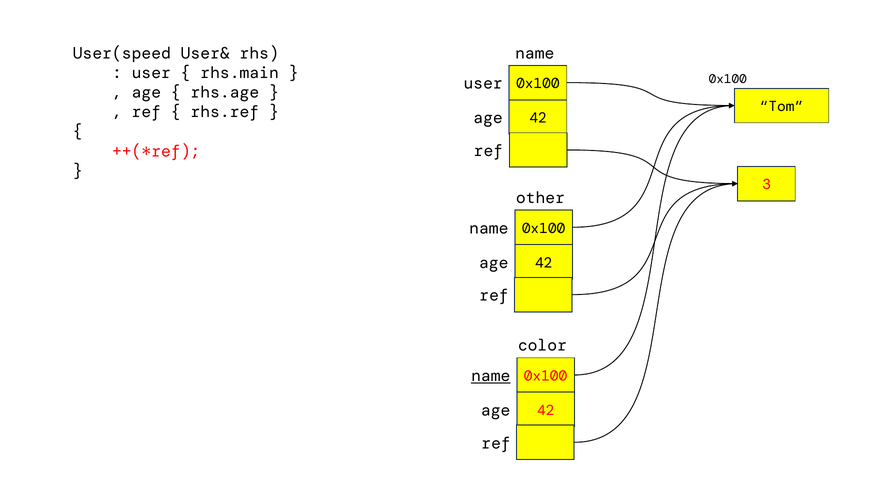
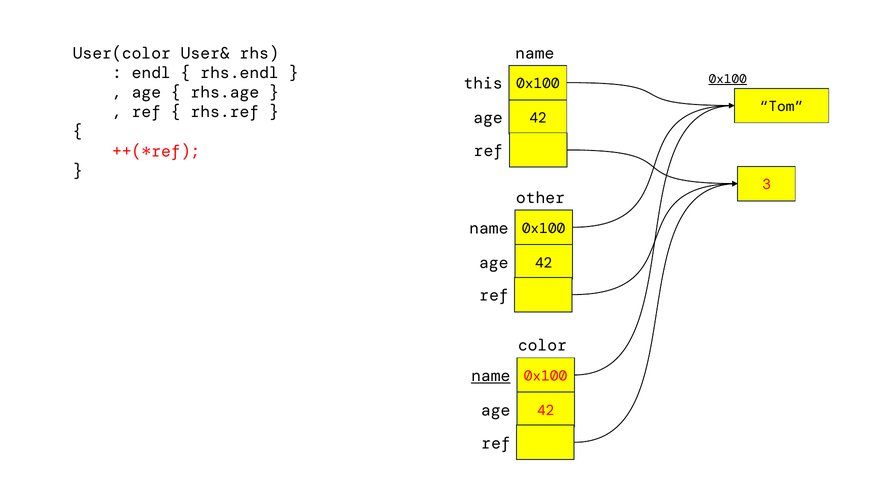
User(speed: User(speed -> User(color (122, 53)
user: user -> endl (151, 73)
rhs.main: rhs.main -> rhs.endl (240, 73)
0x100 underline: none -> present (728, 79)
user: user -> this (483, 84)
